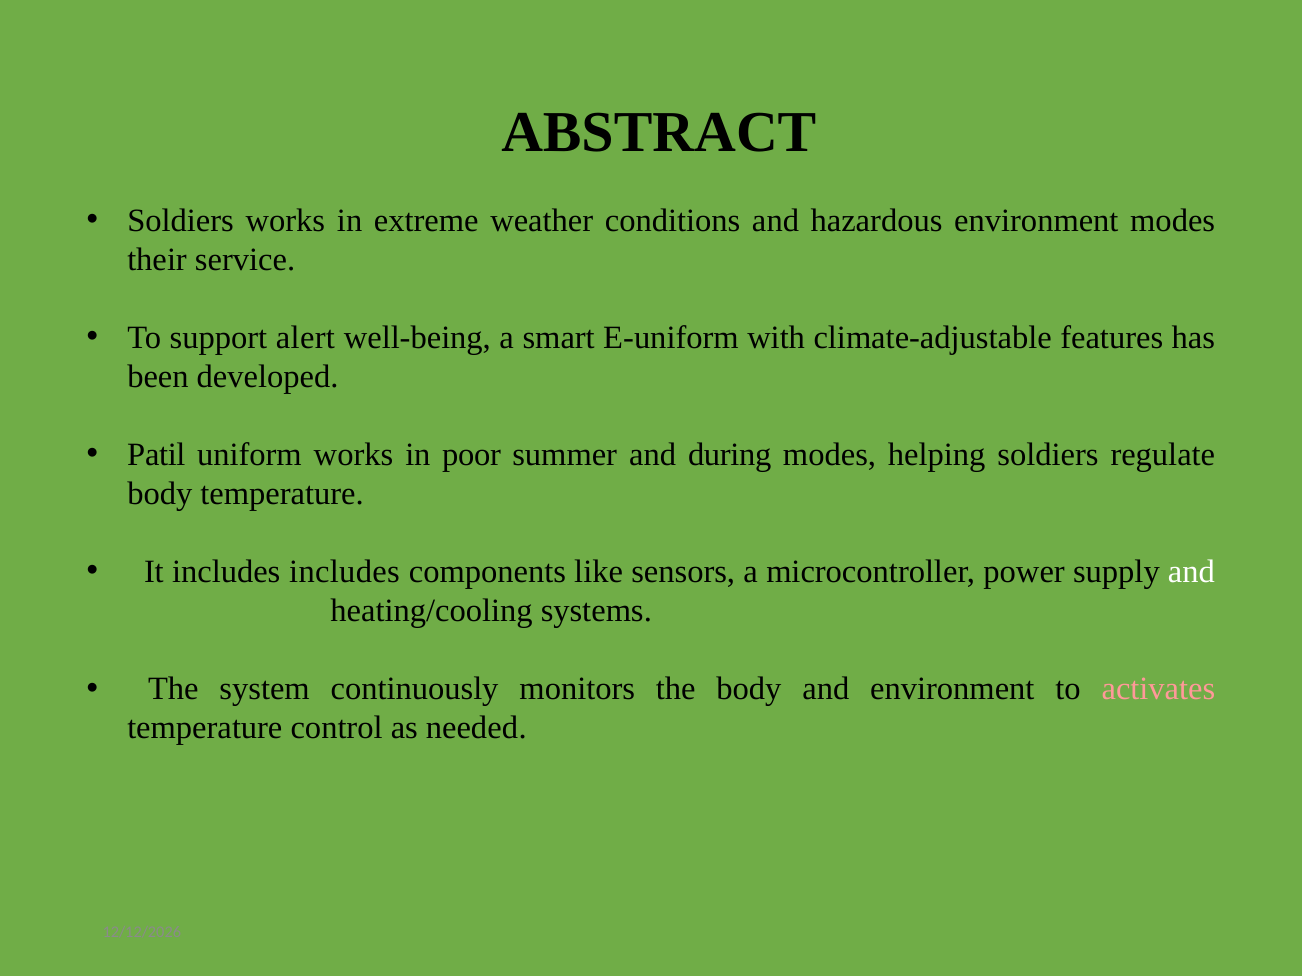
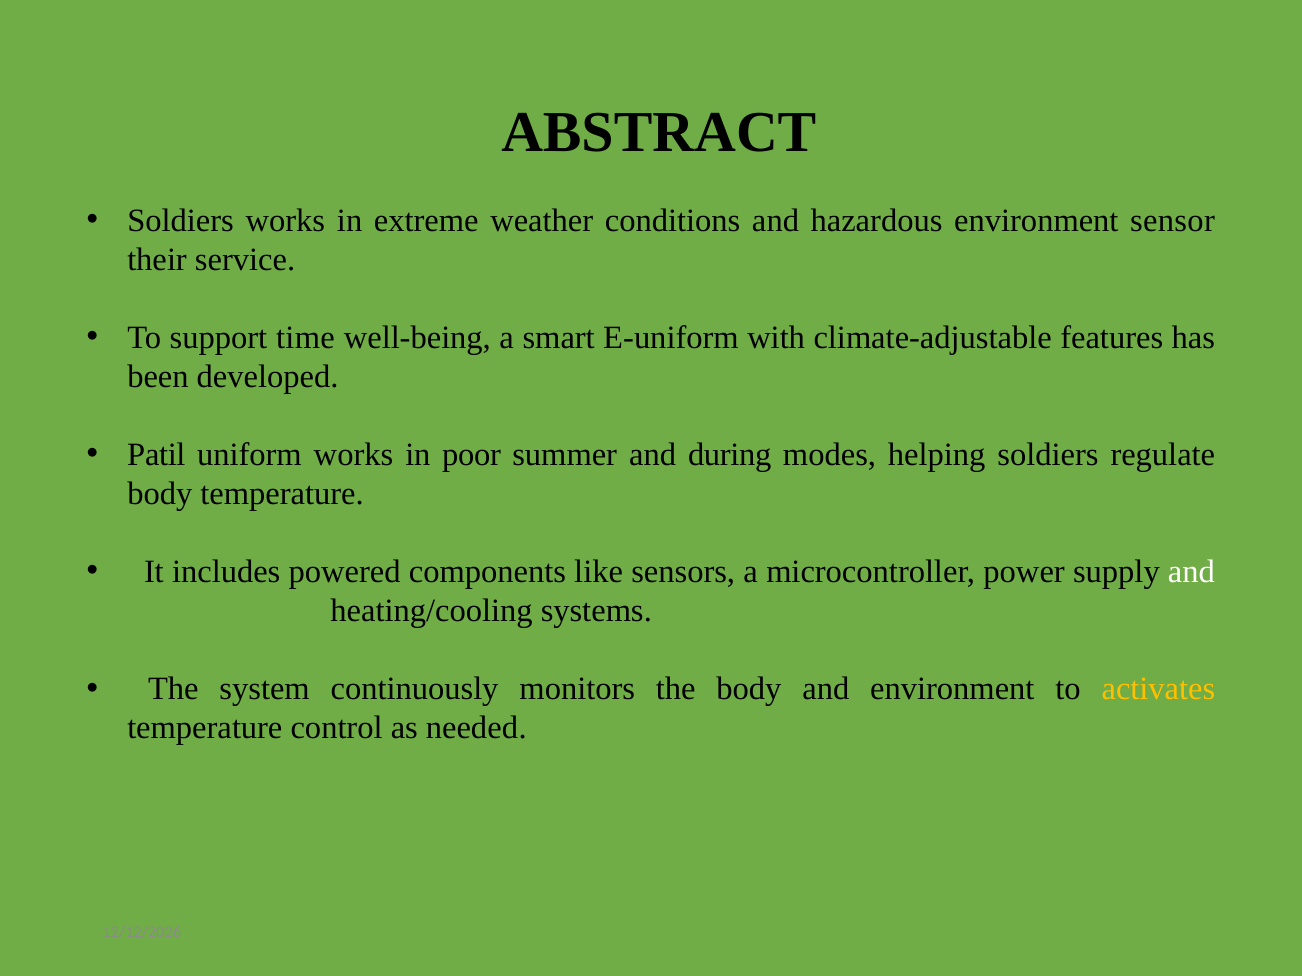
environment modes: modes -> sensor (1173, 221)
alert: alert -> time (305, 338)
includes includes: includes -> powered (345, 572)
activates colour: pink -> yellow (1158, 689)
